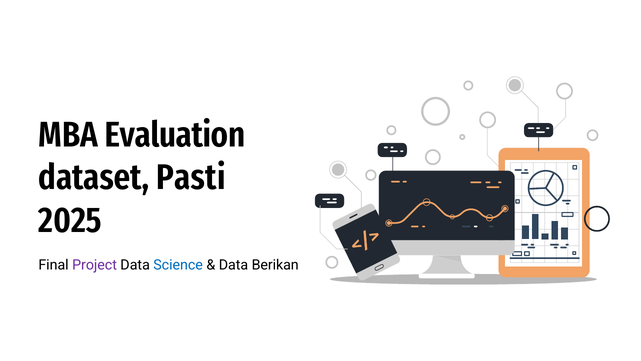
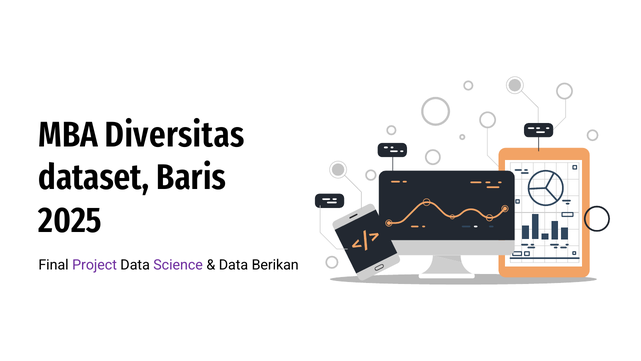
Evaluation: Evaluation -> Diversitas (175, 135)
Pasti: Pasti -> Baris (191, 177)
Science colour: blue -> purple (178, 265)
